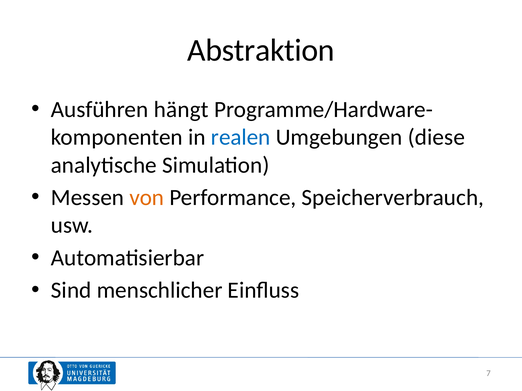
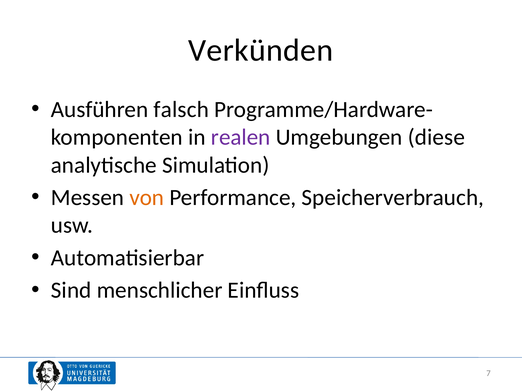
Abstraktion: Abstraktion -> Verkünden (261, 51)
hängt: hängt -> falsch (181, 110)
realen colour: blue -> purple (241, 137)
